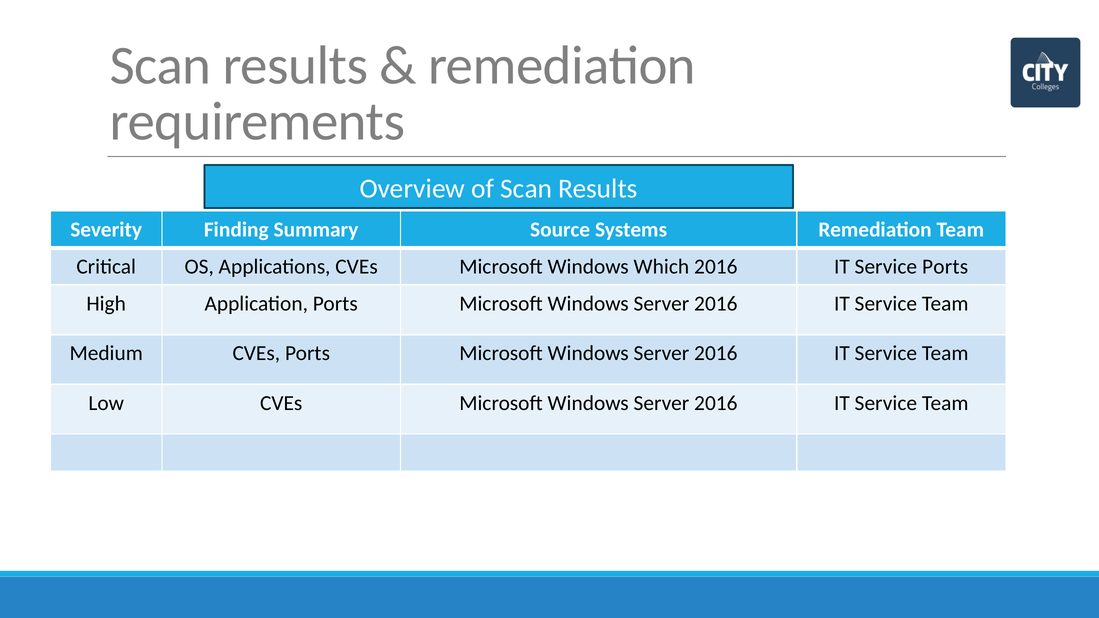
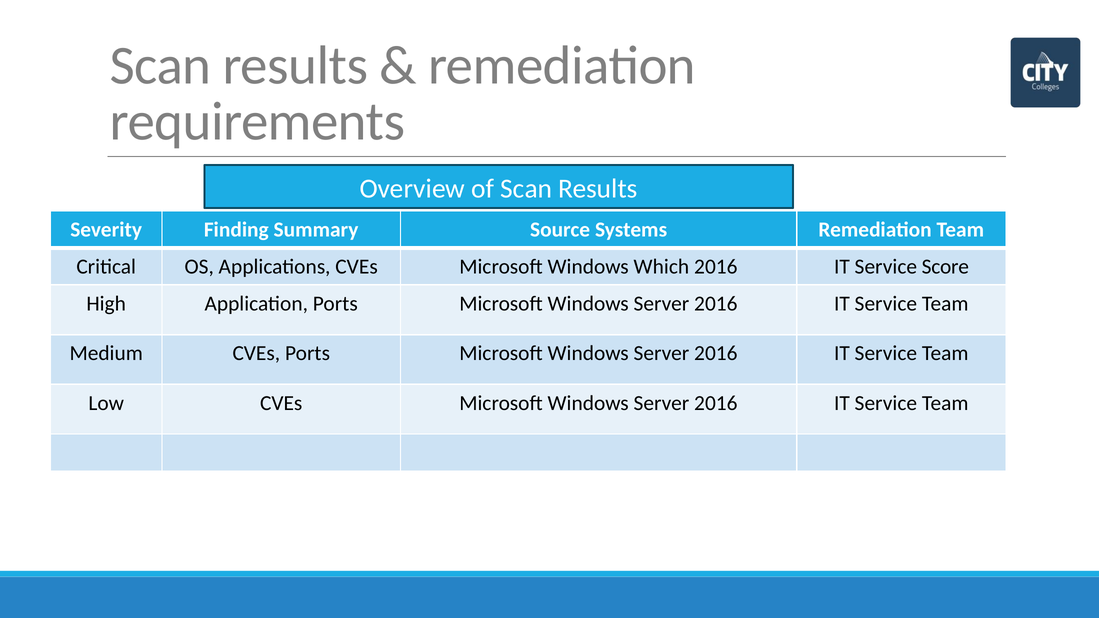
Service Ports: Ports -> Score (945, 267)
